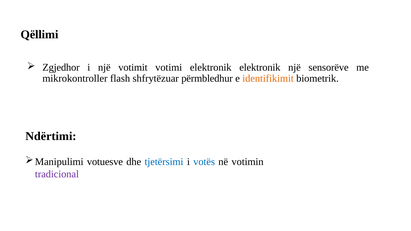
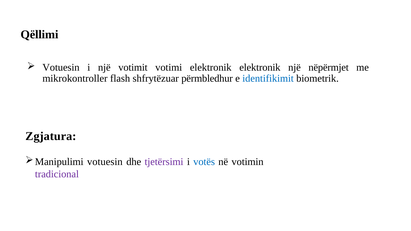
Zgjedhor: Zgjedhor -> Votuesin (61, 68)
sensorëve: sensorëve -> nëpërmjet (329, 68)
identifikimit colour: orange -> blue (268, 79)
Ndërtimi: Ndërtimi -> Zgjatura (51, 136)
votuesve: votuesve -> votuesin (105, 162)
tjetërsimi colour: blue -> purple (164, 162)
